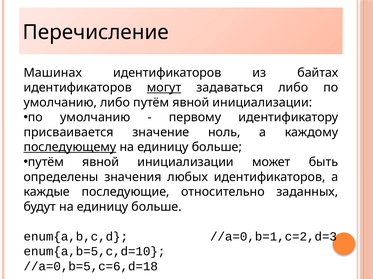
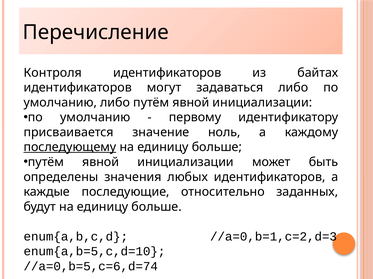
Машинах: Машинах -> Контроля (53, 73)
могут underline: present -> none (164, 88)
//a=0,b=5,c=6,d=18: //a=0,b=5,c=6,d=18 -> //a=0,b=5,c=6,d=74 (91, 267)
